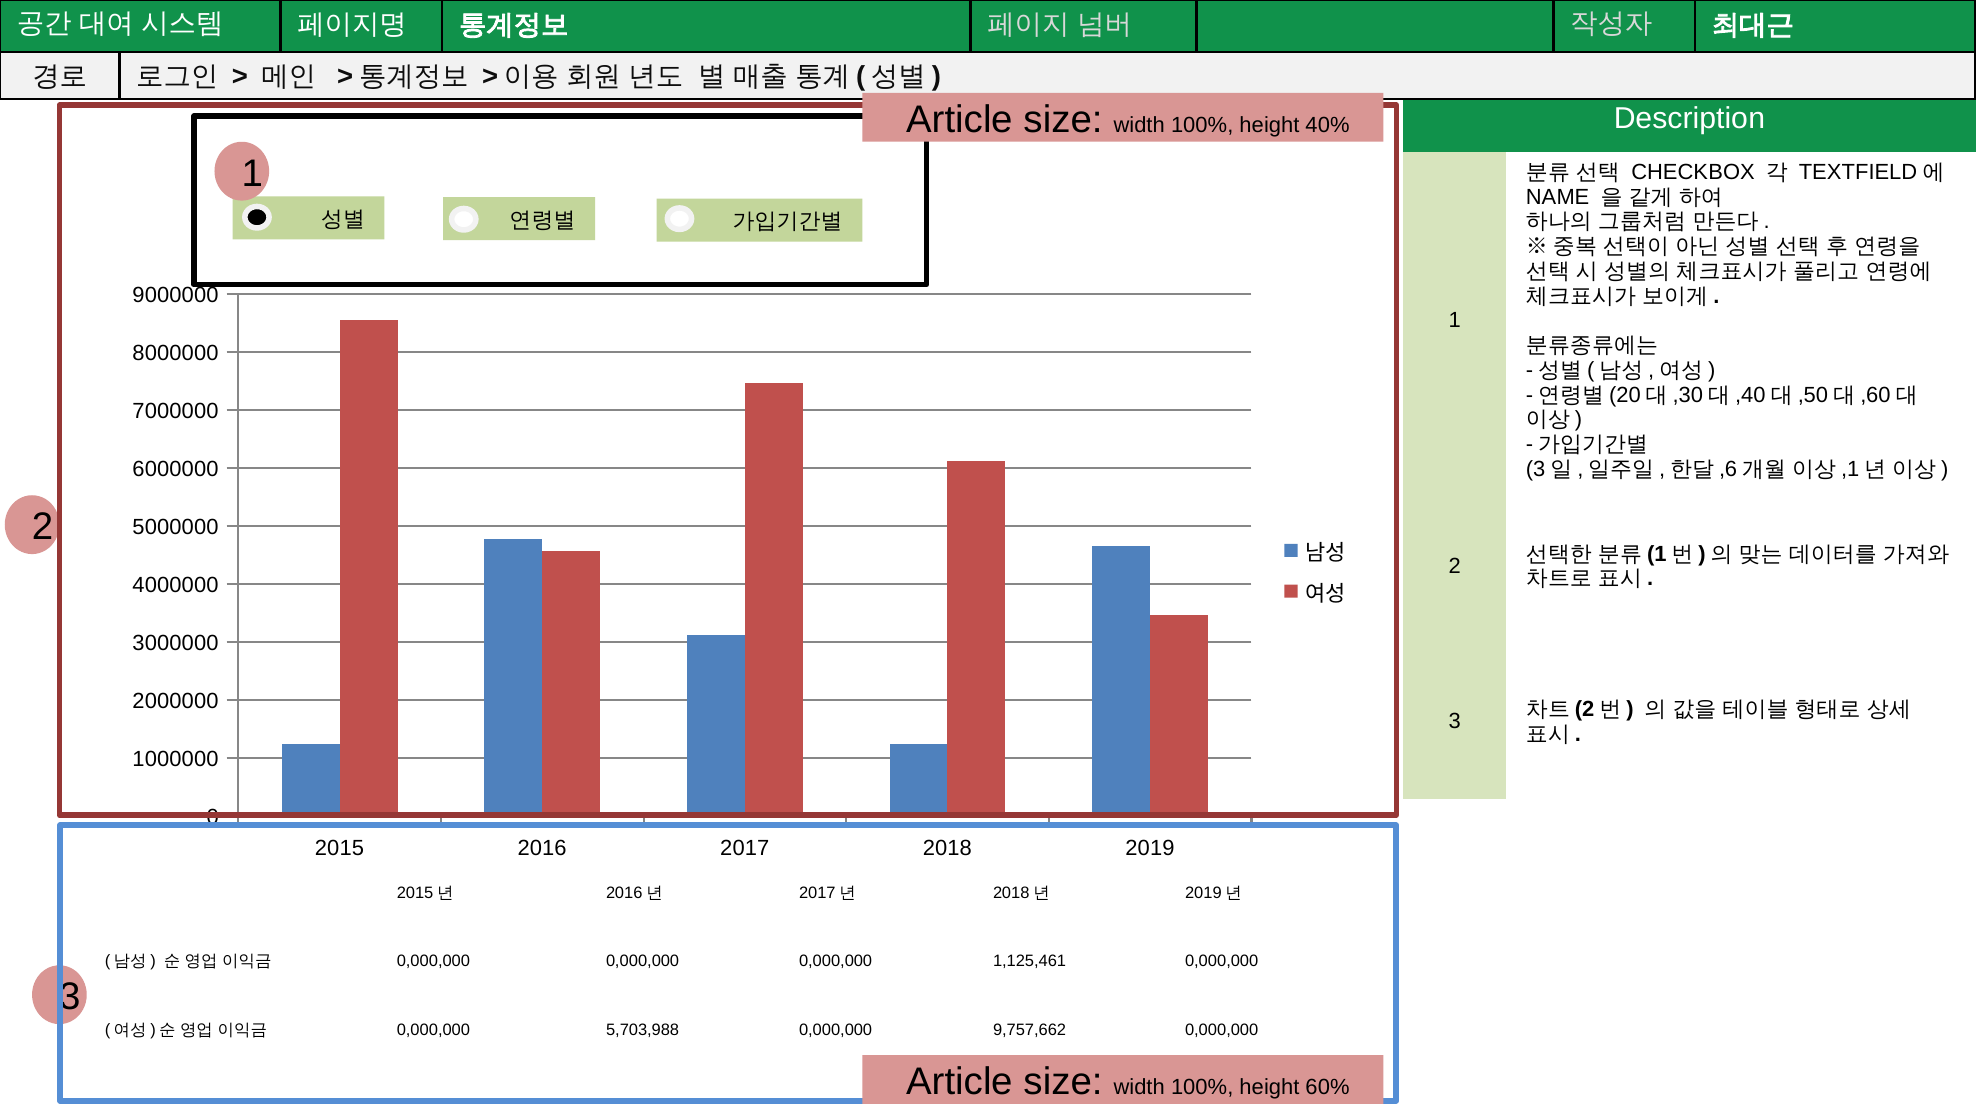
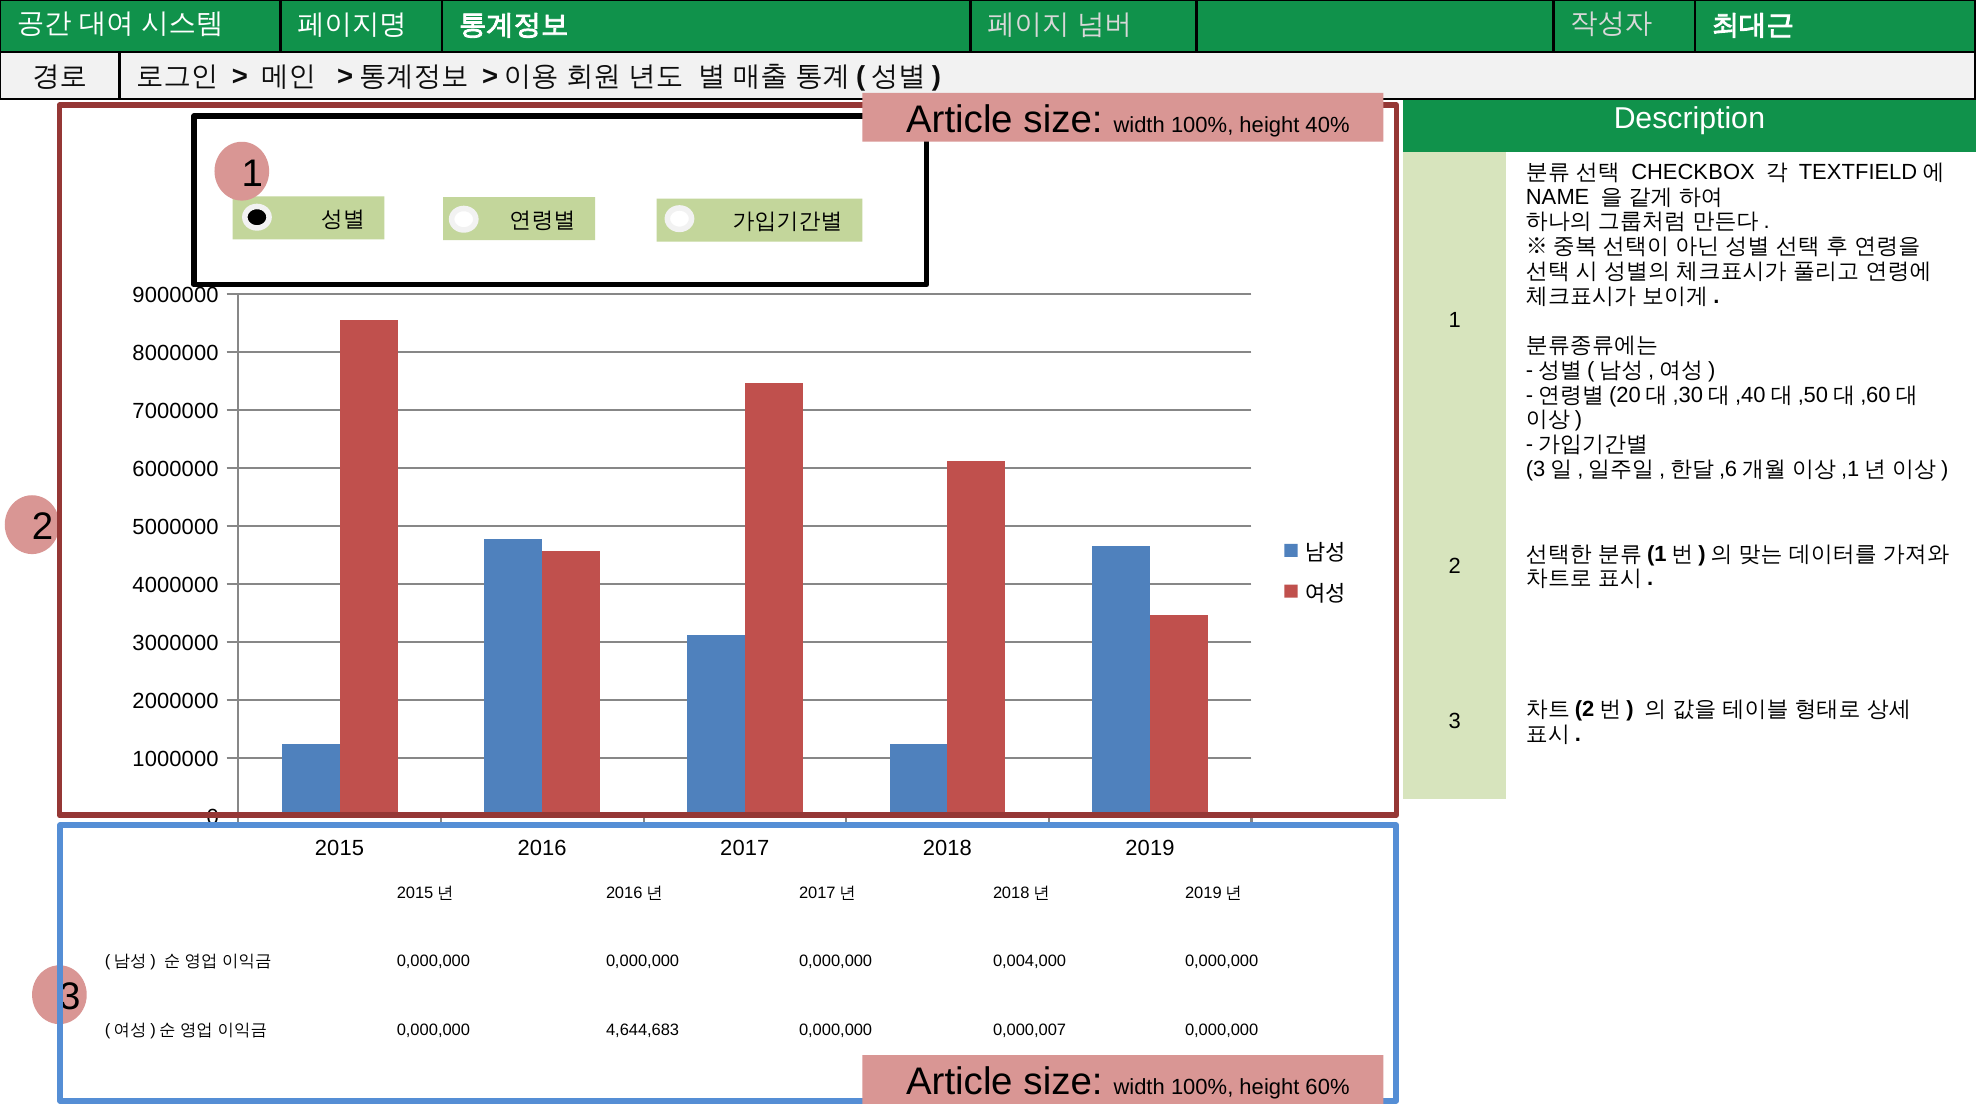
1,125,461: 1,125,461 -> 0,004,000 (1030, 962)
5,703,988: 5,703,988 -> 4,644,683 (643, 1031)
9,757,662: 9,757,662 -> 0,000,007 (1030, 1031)
